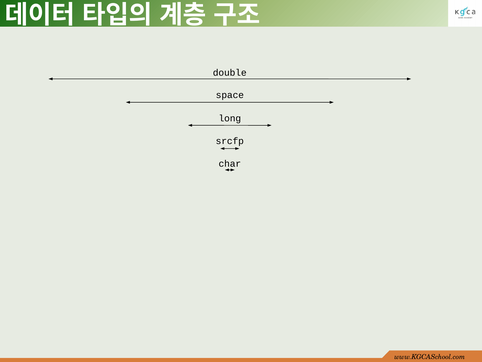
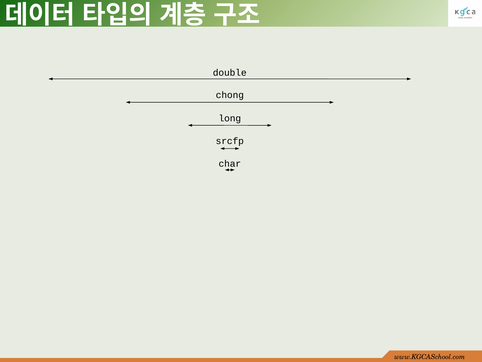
space: space -> chong (230, 95)
